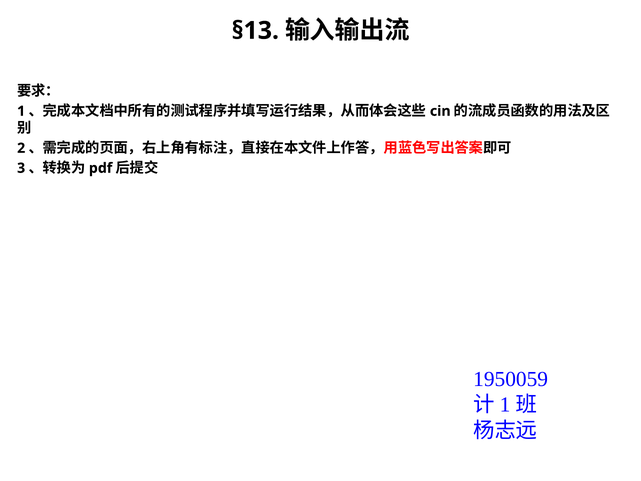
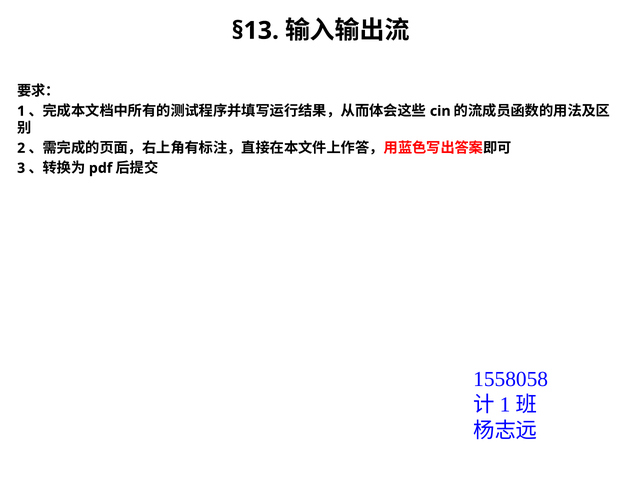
1950059: 1950059 -> 1558058 (511, 379)
